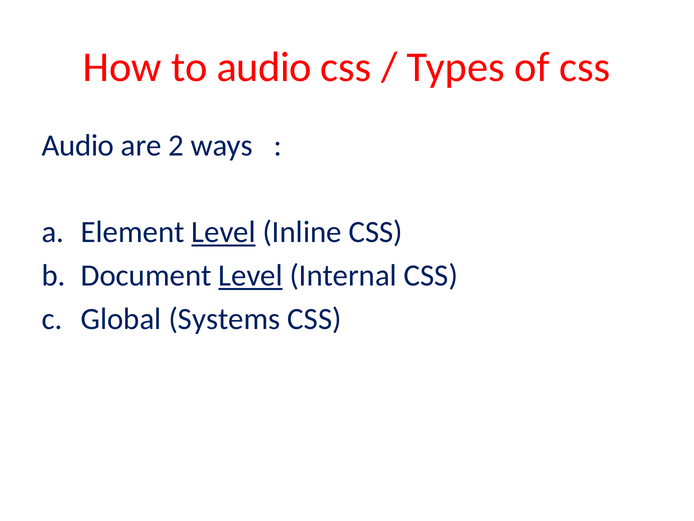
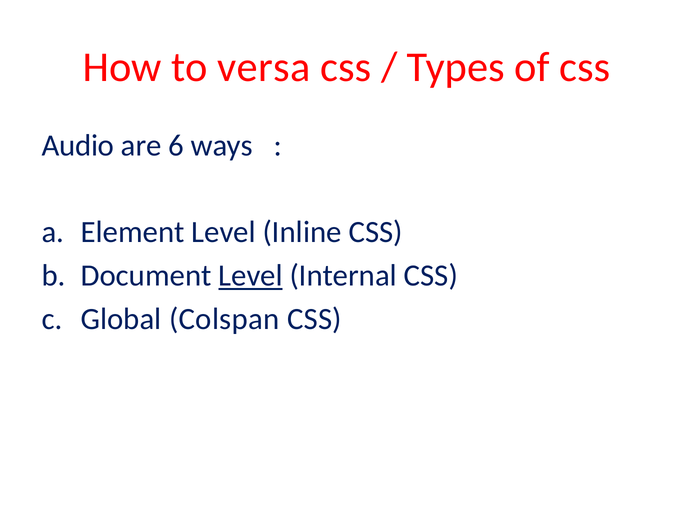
to audio: audio -> versa (264, 67)
2: 2 -> 6 (176, 146)
Level underline: present -> none (224, 232)
Systems: Systems -> Colspan (224, 319)
